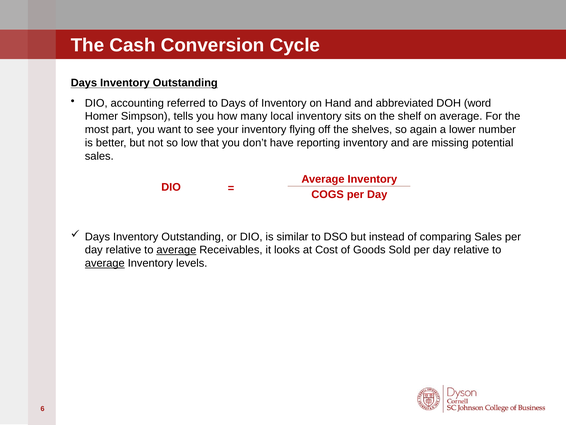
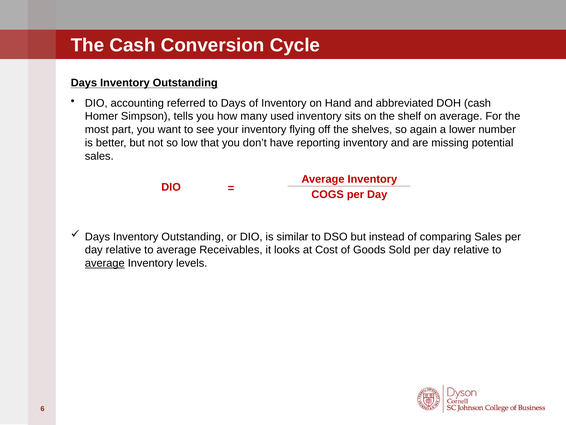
DOH word: word -> cash (477, 103)
local: local -> used (282, 116)
average underline: present -> none (176, 250)
